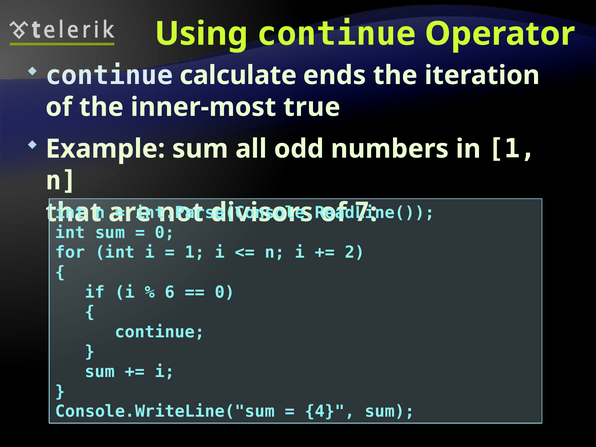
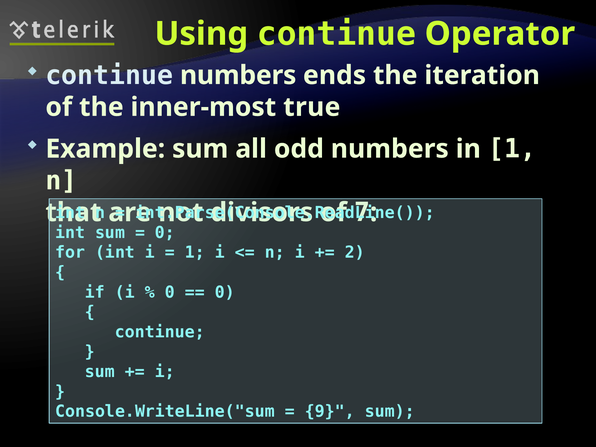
continue calculate: calculate -> numbers (238, 75)
6: 6 -> 0 (170, 292)
4: 4 -> 9 (330, 411)
